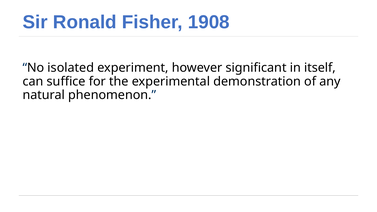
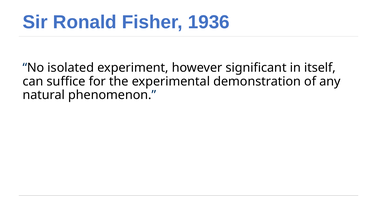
1908: 1908 -> 1936 (209, 22)
